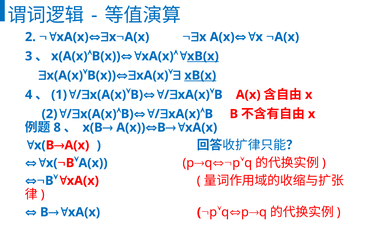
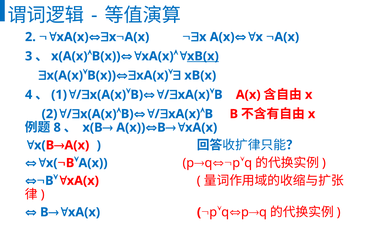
xB(x underline: present -> none (200, 75)
